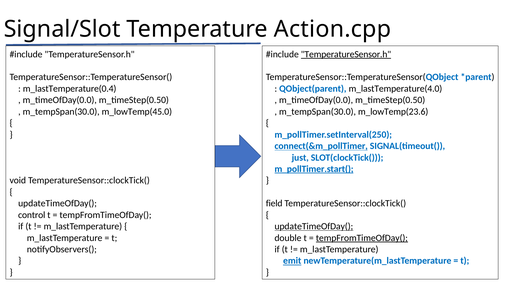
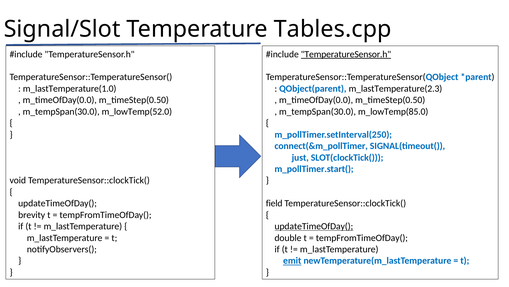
Action.cpp: Action.cpp -> Tables.cpp (333, 29)
m_lastTemperature(0.4: m_lastTemperature(0.4 -> m_lastTemperature(1.0 (70, 88)
m_lastTemperature(4.0: m_lastTemperature(4.0 -> m_lastTemperature(2.3 (395, 88)
m_lowTemp(45.0: m_lowTemp(45.0 -> m_lowTemp(52.0 (137, 111)
m_lowTemp(23.6: m_lowTemp(23.6 -> m_lowTemp(85.0 (393, 111)
connect(&m_pollTimer underline: present -> none (321, 146)
m_pollTimer.start( underline: present -> none (314, 169)
control: control -> brevity (32, 214)
tempFromTimeOfDay( underline: present -> none (362, 237)
